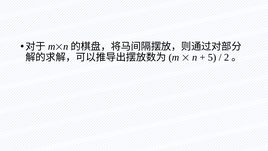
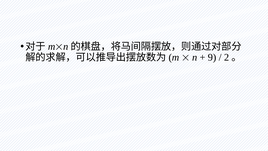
5: 5 -> 9 (212, 57)
